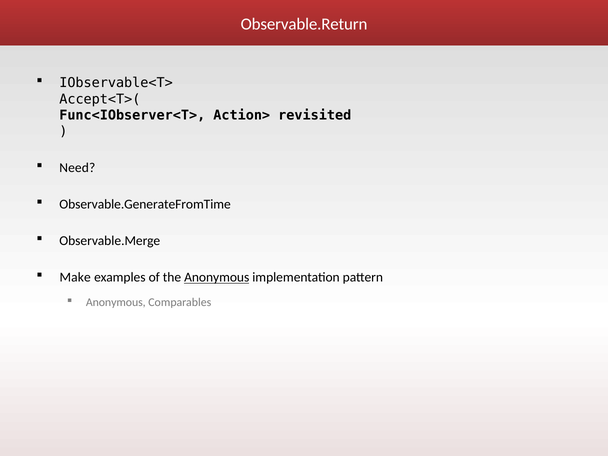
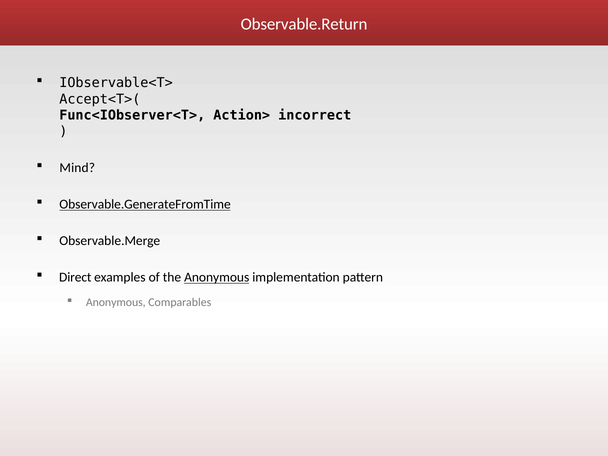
revisited: revisited -> incorrect (315, 115)
Need: Need -> Mind (77, 168)
Observable.GenerateFromTime underline: none -> present (145, 204)
Make: Make -> Direct (75, 277)
